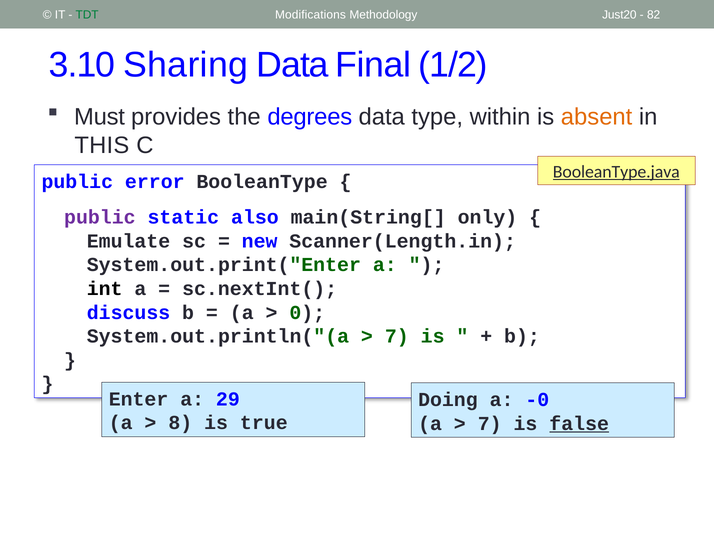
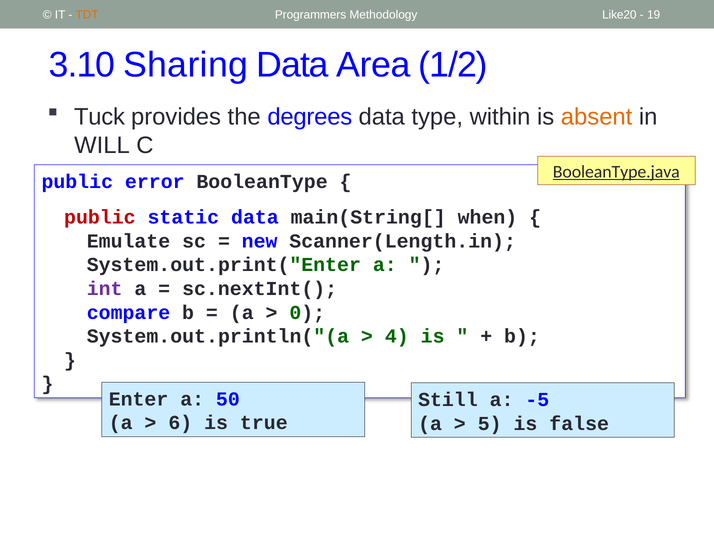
TDT colour: green -> orange (87, 15)
Modifications: Modifications -> Programmers (311, 15)
Just20: Just20 -> Like20 (619, 15)
82: 82 -> 19 (654, 15)
Final: Final -> Area (373, 65)
Must: Must -> Tuck (99, 117)
THIS: THIS -> WILL (102, 146)
public colour: purple -> red (100, 218)
static also: also -> data (255, 218)
only: only -> when (487, 218)
int colour: black -> purple (105, 289)
discuss: discuss -> compare (129, 313)
7: 7 -> 4 (397, 337)
29: 29 -> 50 (228, 400)
Doing: Doing -> Still (448, 400)
-0: -0 -> -5 (537, 400)
8: 8 -> 6 (180, 423)
7: 7 -> 5 (490, 424)
false underline: present -> none (579, 424)
